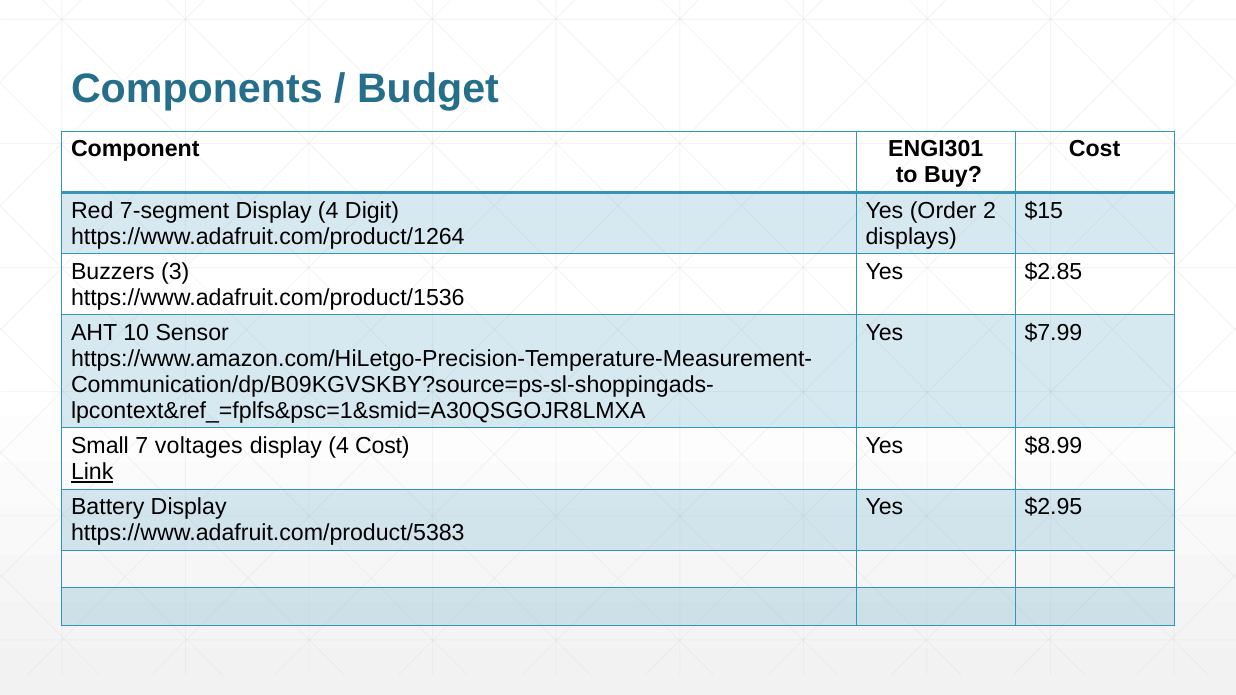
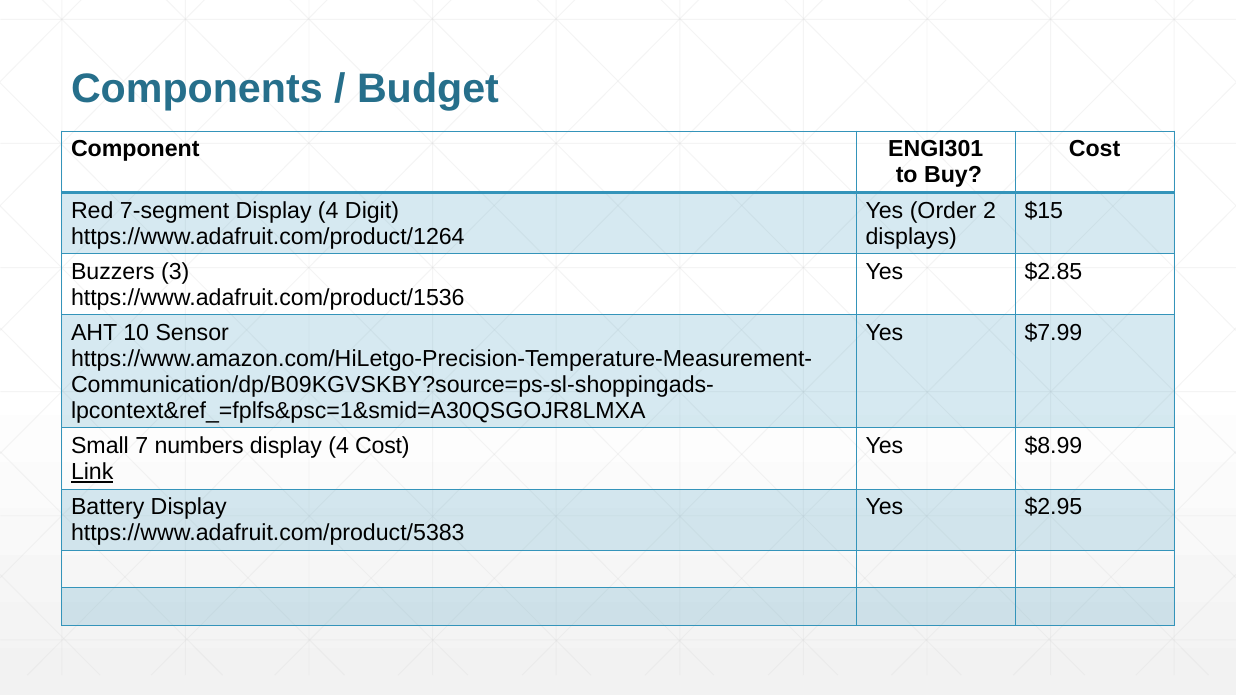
voltages: voltages -> numbers (199, 446)
